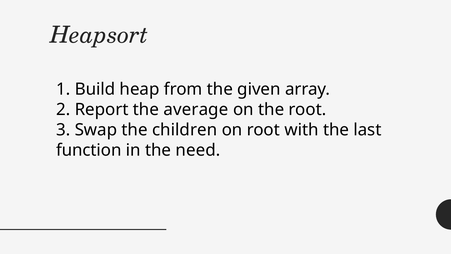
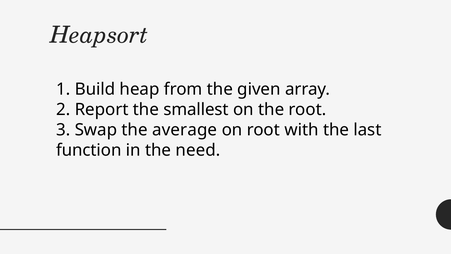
average: average -> smallest (196, 110)
children: children -> average (185, 130)
